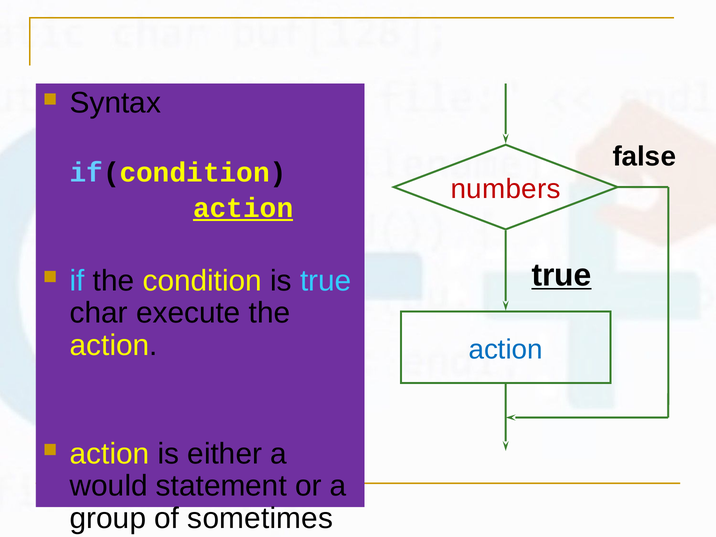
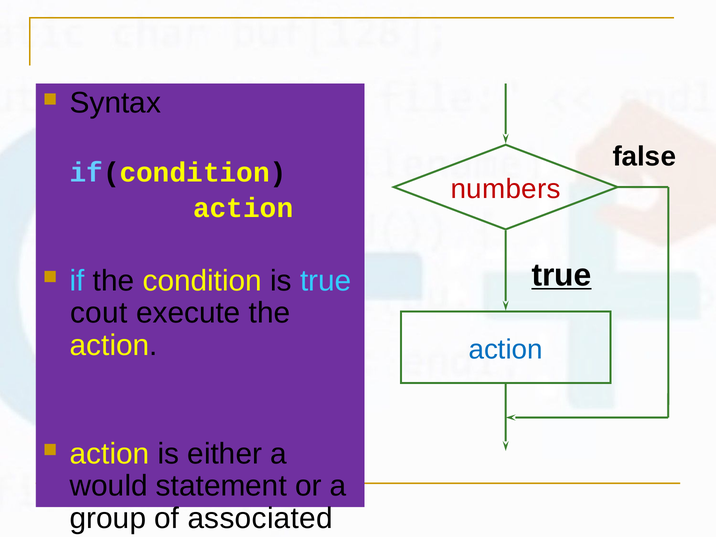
action underline: present -> none (243, 208)
char: char -> cout (99, 313)
sometimes: sometimes -> associated (260, 518)
